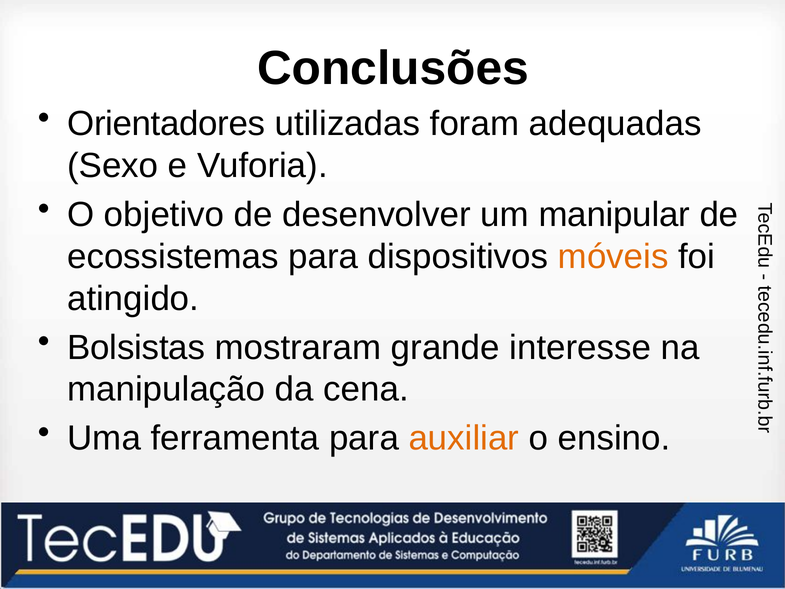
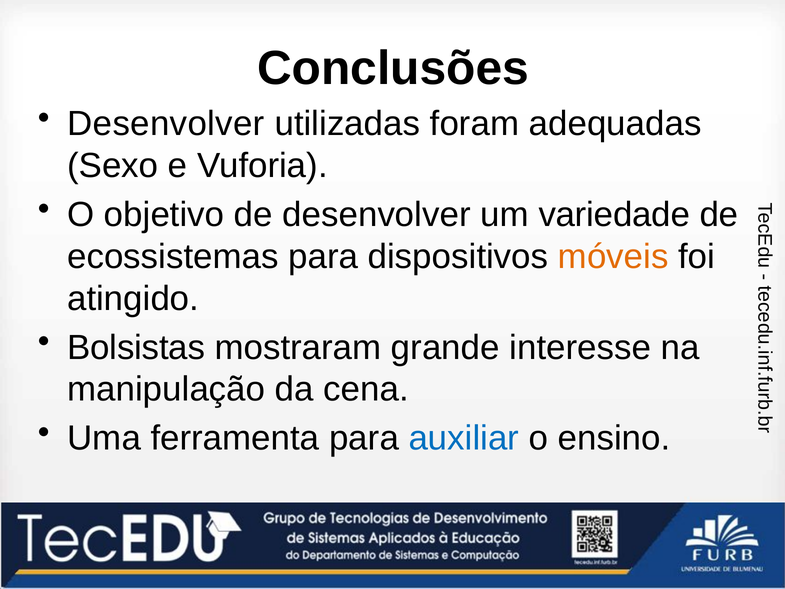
Orientadores: Orientadores -> Desenvolver (166, 124)
manipular: manipular -> variedade (614, 215)
auxiliar colour: orange -> blue (464, 438)
